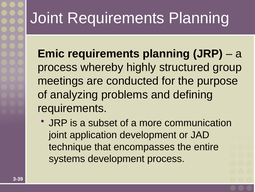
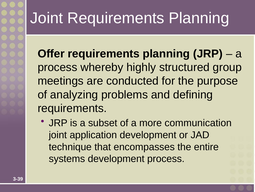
Emic: Emic -> Offer (51, 53)
